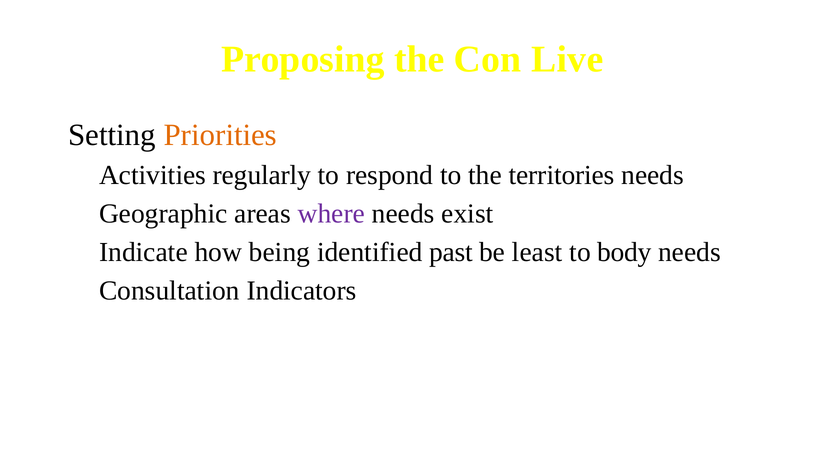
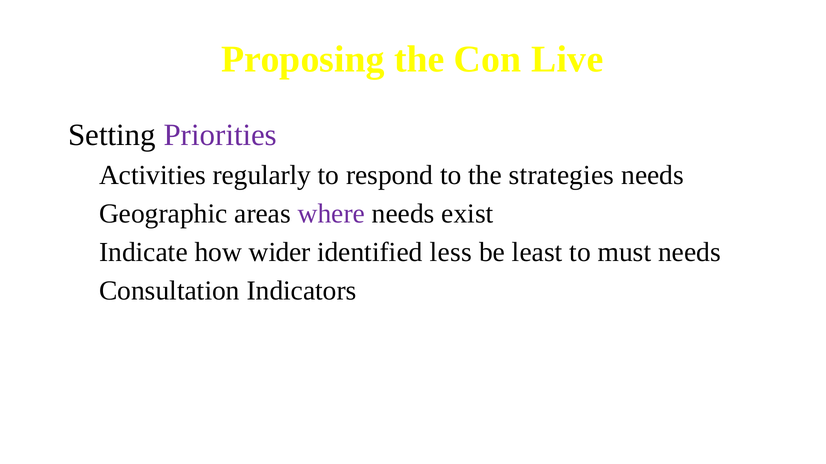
Priorities colour: orange -> purple (220, 135)
territories: territories -> strategies (562, 175)
being: being -> wider (280, 253)
past: past -> less (451, 253)
body: body -> must (624, 253)
